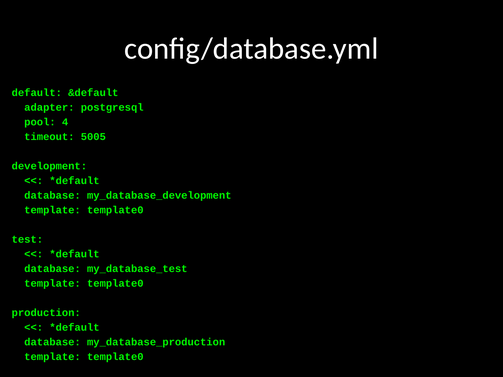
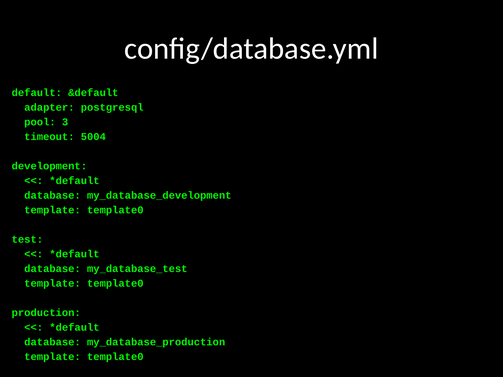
4: 4 -> 3 (65, 122)
5005: 5005 -> 5004 (93, 137)
